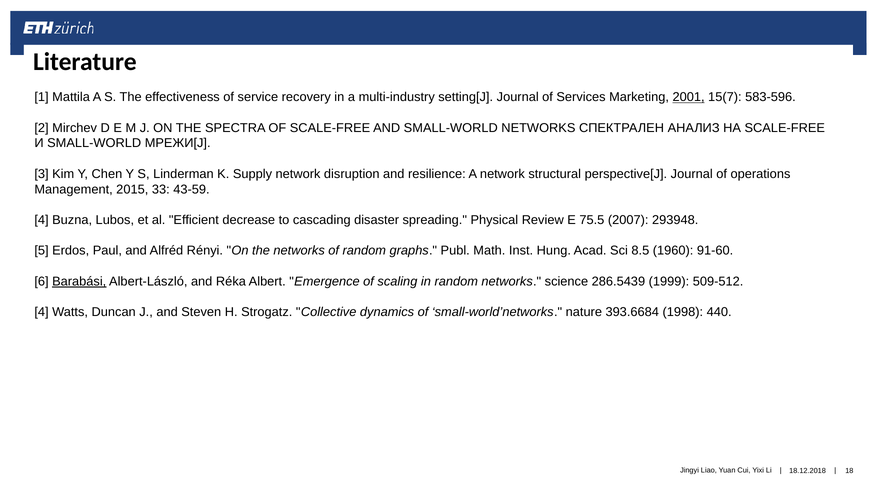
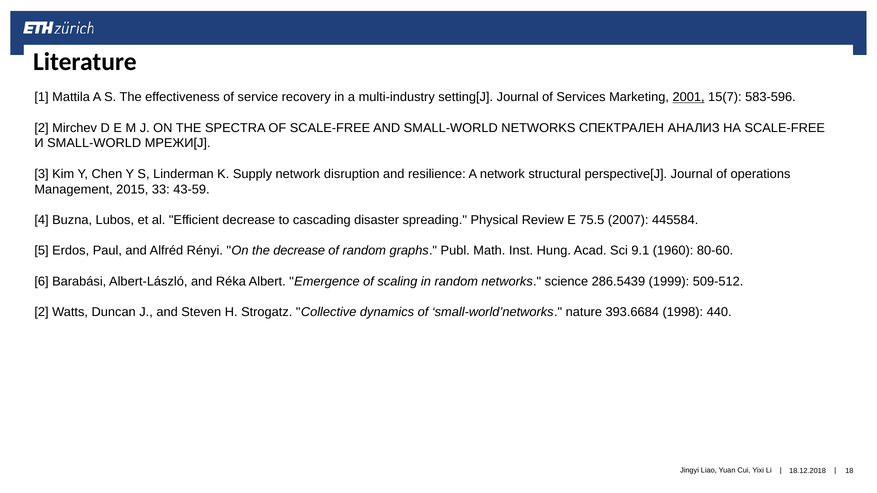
293948: 293948 -> 445584 (675, 220)
the networks: networks -> decrease (299, 251)
8.5: 8.5 -> 9.1 (640, 251)
91-60: 91-60 -> 80-60 (715, 251)
Barabási underline: present -> none (79, 282)
4: 4 -> 2 (42, 312)
